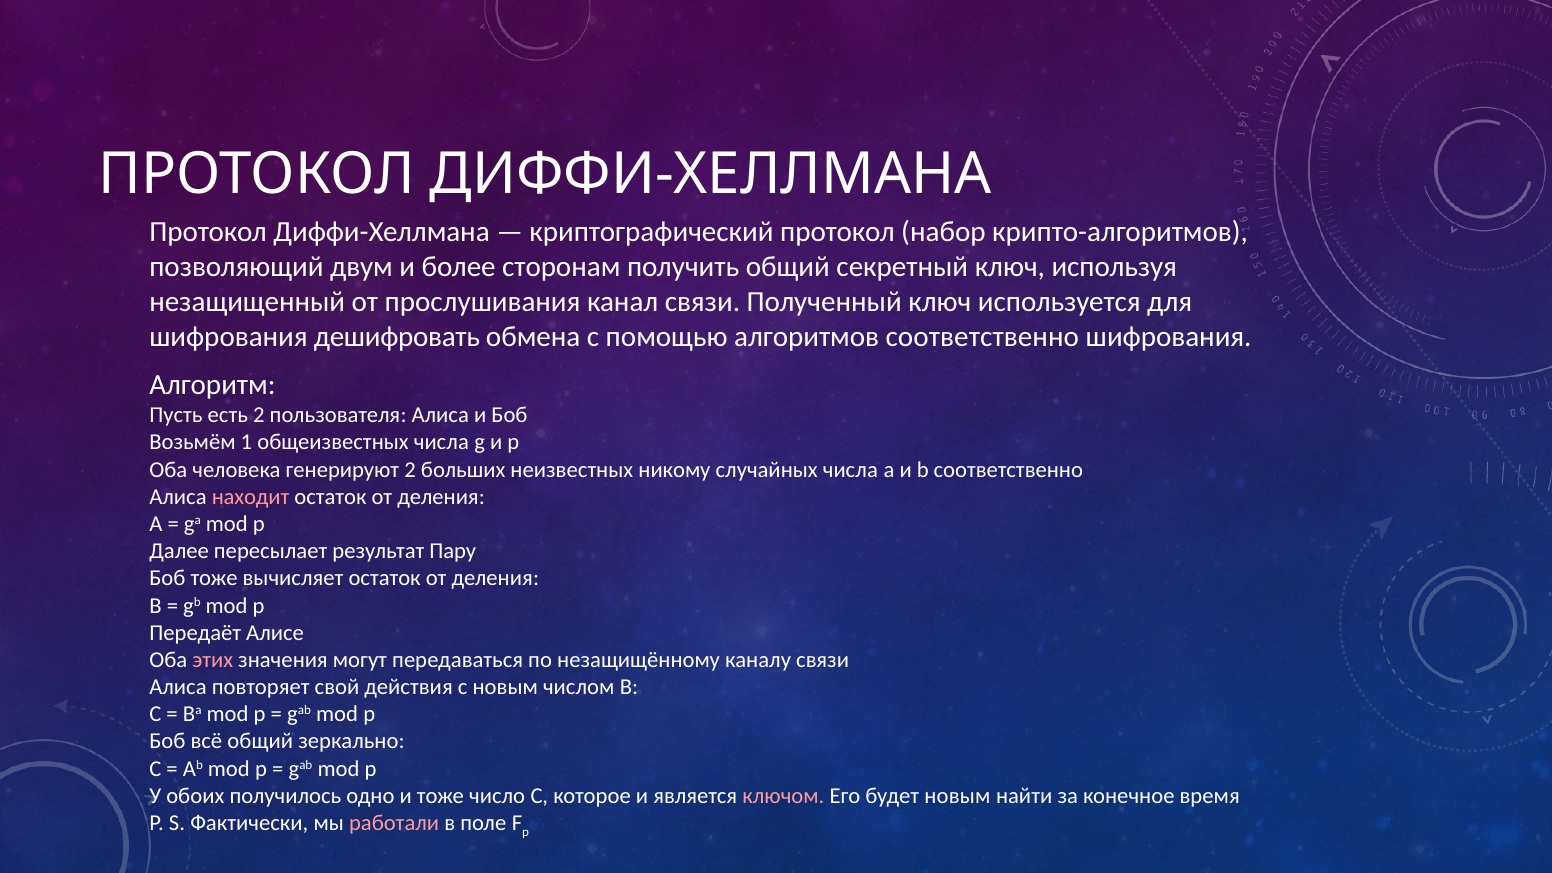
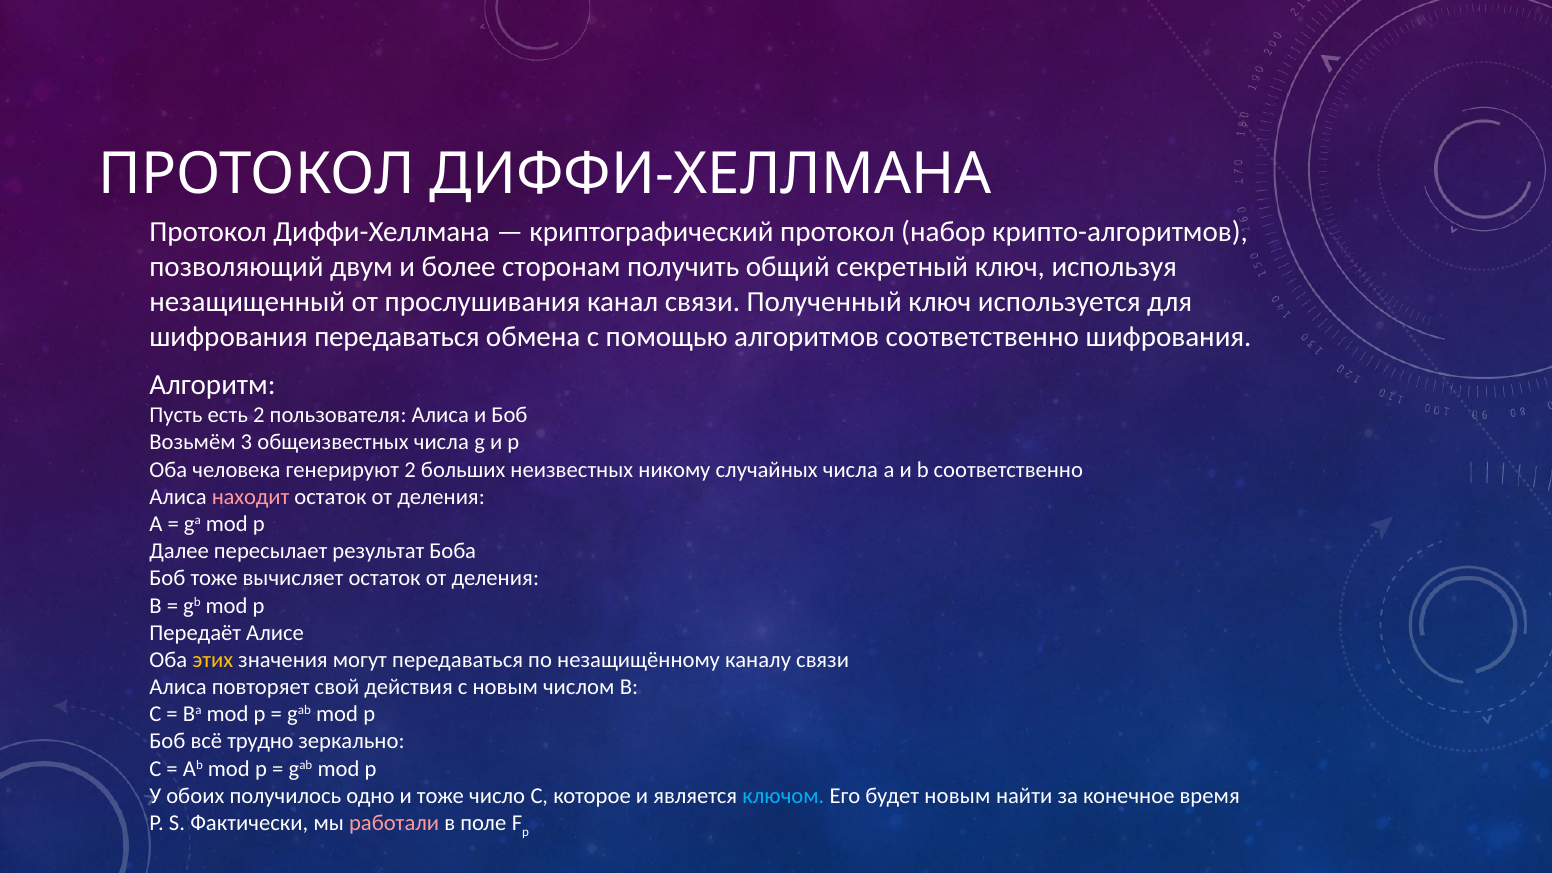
шифрования дешифровать: дешифровать -> передаваться (397, 337)
1: 1 -> 3 (246, 442)
Пару: Пару -> Боба (453, 551)
этих colour: pink -> yellow (213, 660)
всё общий: общий -> трудно (260, 741)
ключом colour: pink -> light blue (783, 796)
